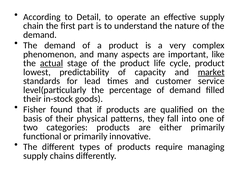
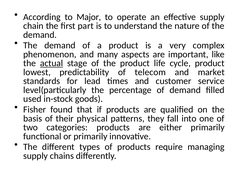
Detail: Detail -> Major (89, 17)
capacity: capacity -> telecom (150, 72)
market underline: present -> none (211, 72)
their: their -> used (32, 99)
